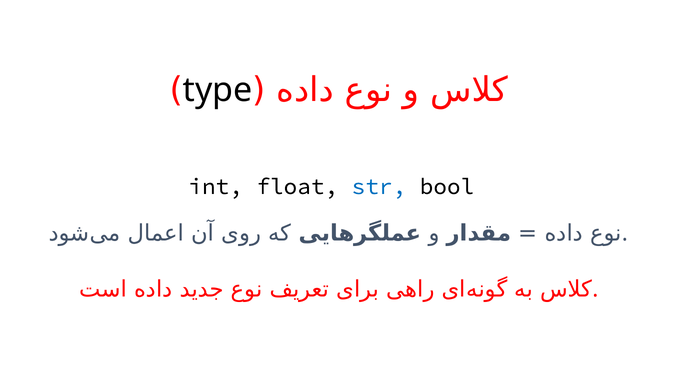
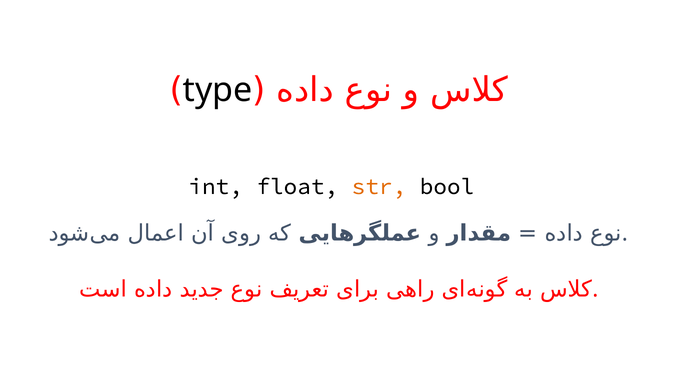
str colour: blue -> orange (379, 186)
